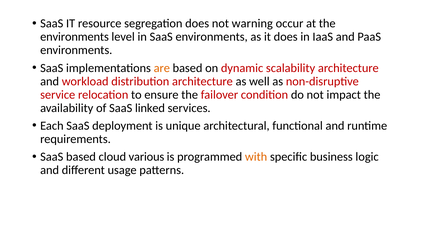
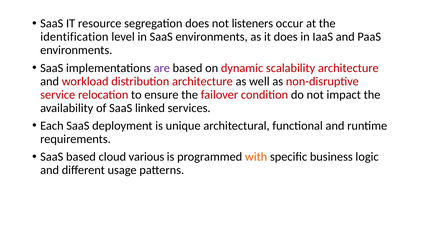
warning: warning -> listeners (252, 24)
environments: environments -> identification (74, 37)
are colour: orange -> purple (162, 68)
